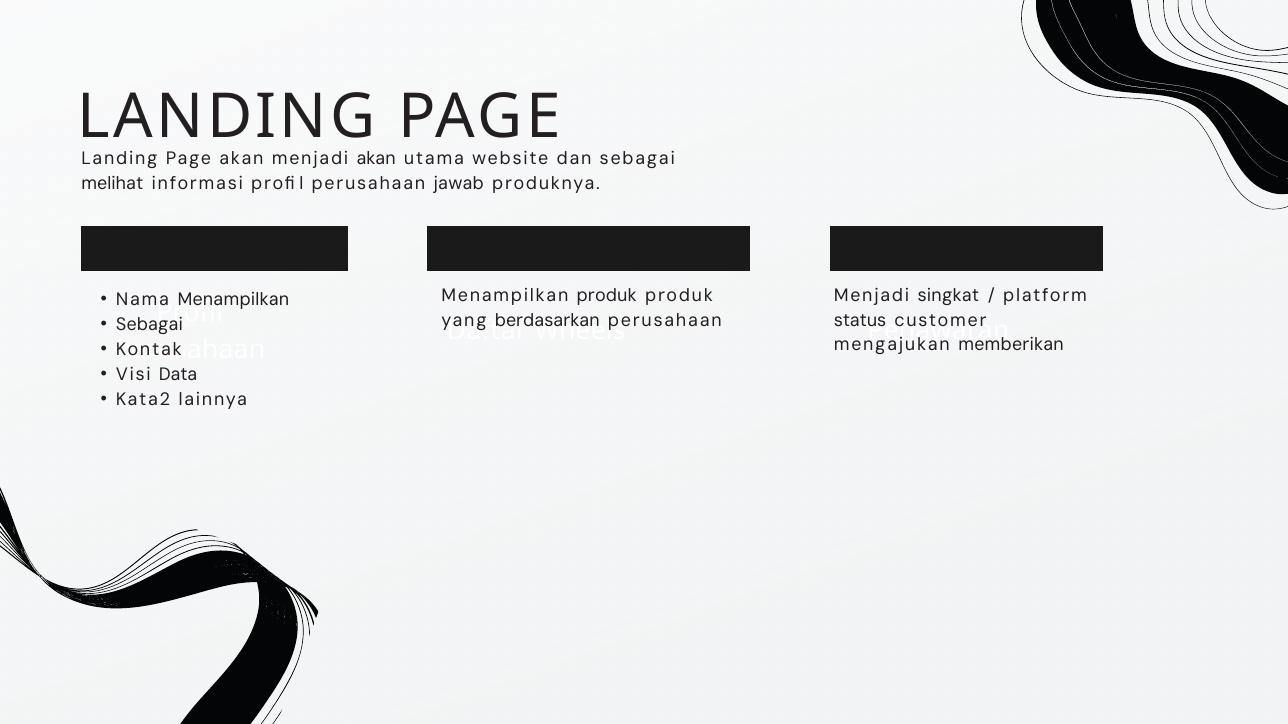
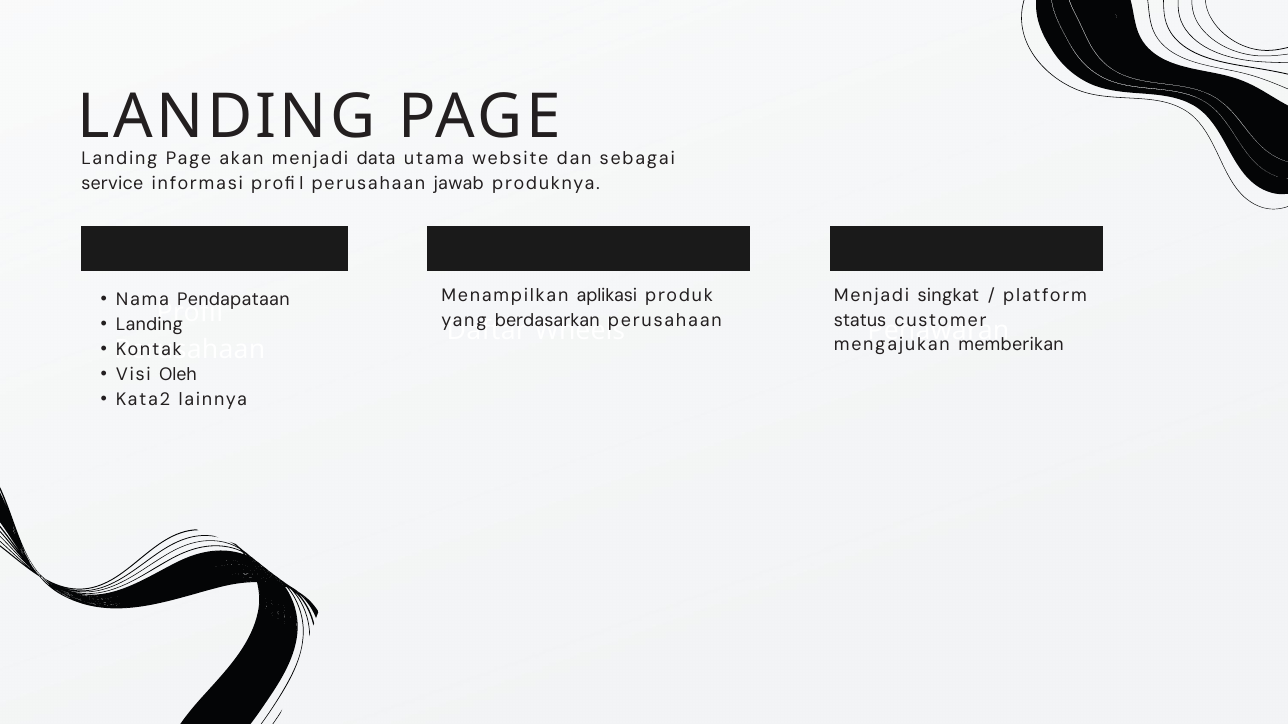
akan: akan -> data (376, 159)
melihat: melihat -> service (112, 184)
Menampilkan produk: produk -> aplikasi (607, 296)
Nama Menampilkan: Menampilkan -> Pendapataan (233, 300)
Sebagai: Sebagai -> Landing (149, 325)
Data: Data -> Oleh (178, 375)
